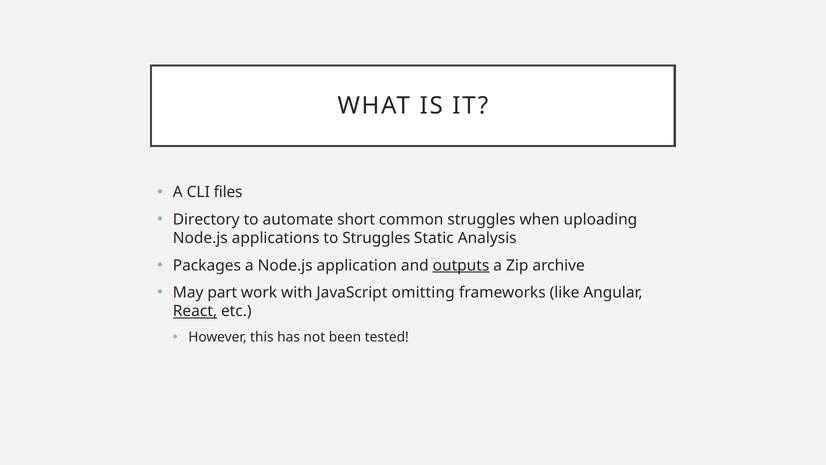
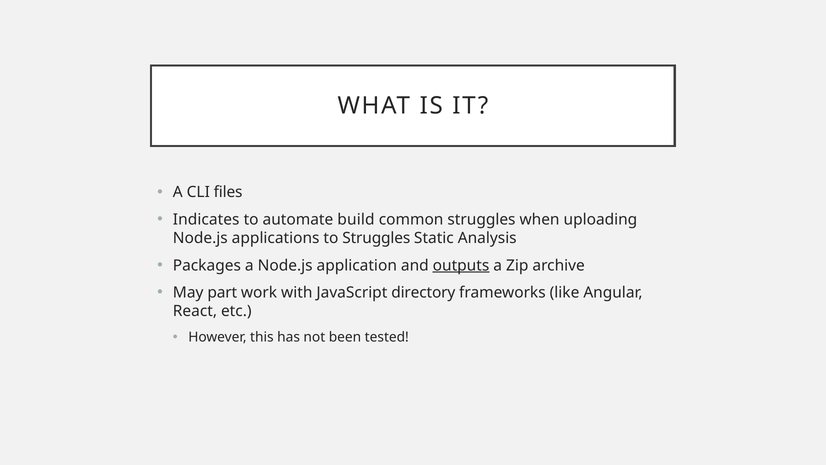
Directory: Directory -> Indicates (206, 219)
short: short -> build (356, 219)
omitting: omitting -> directory (423, 292)
React underline: present -> none (195, 311)
